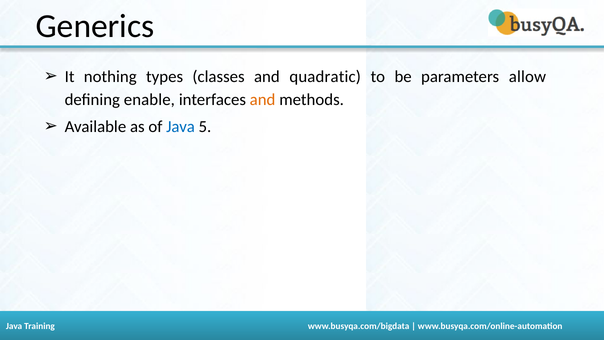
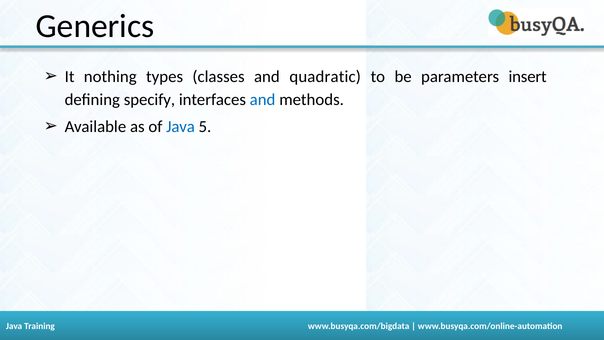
allow: allow -> insert (528, 76)
enable: enable -> specify (149, 100)
and colour: orange -> blue (263, 100)
